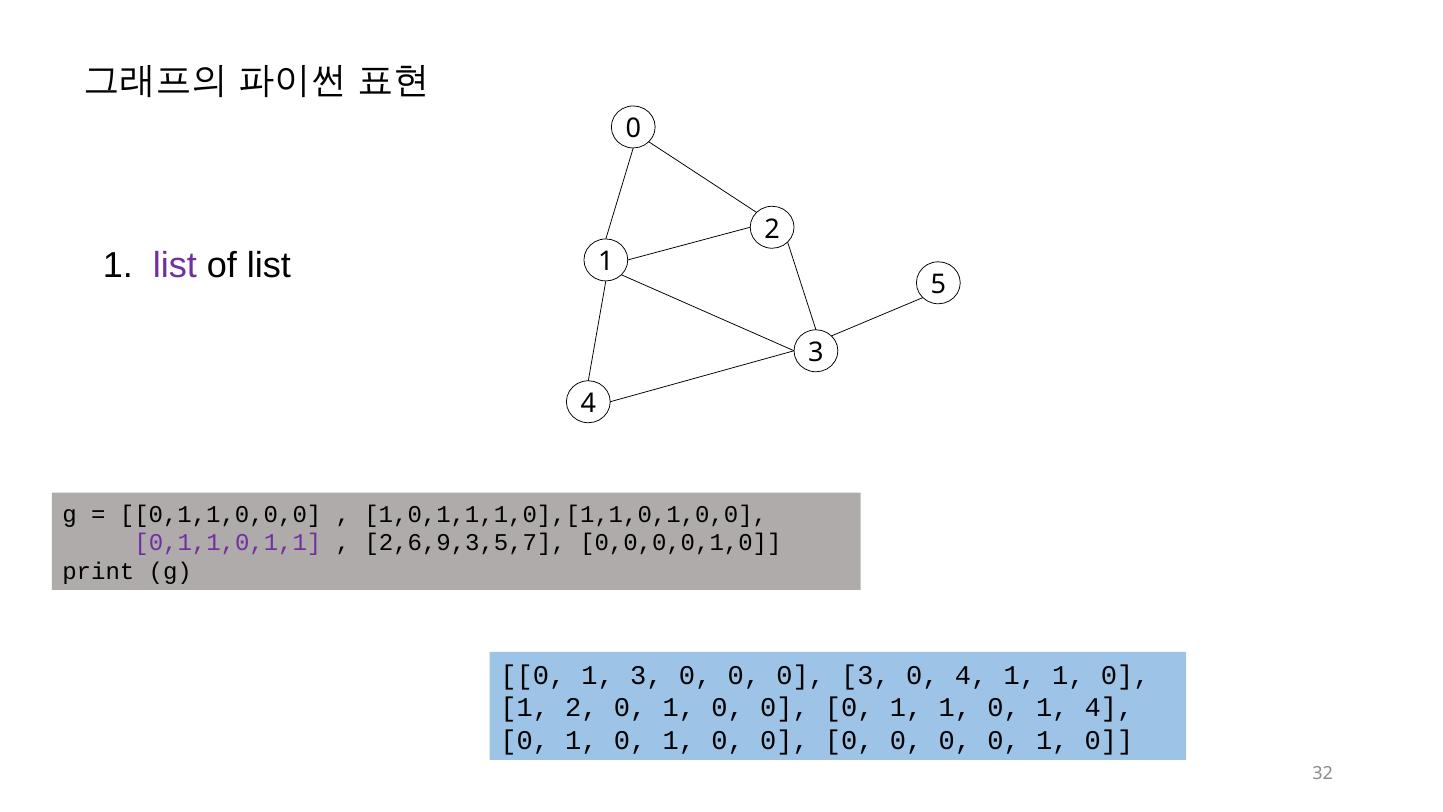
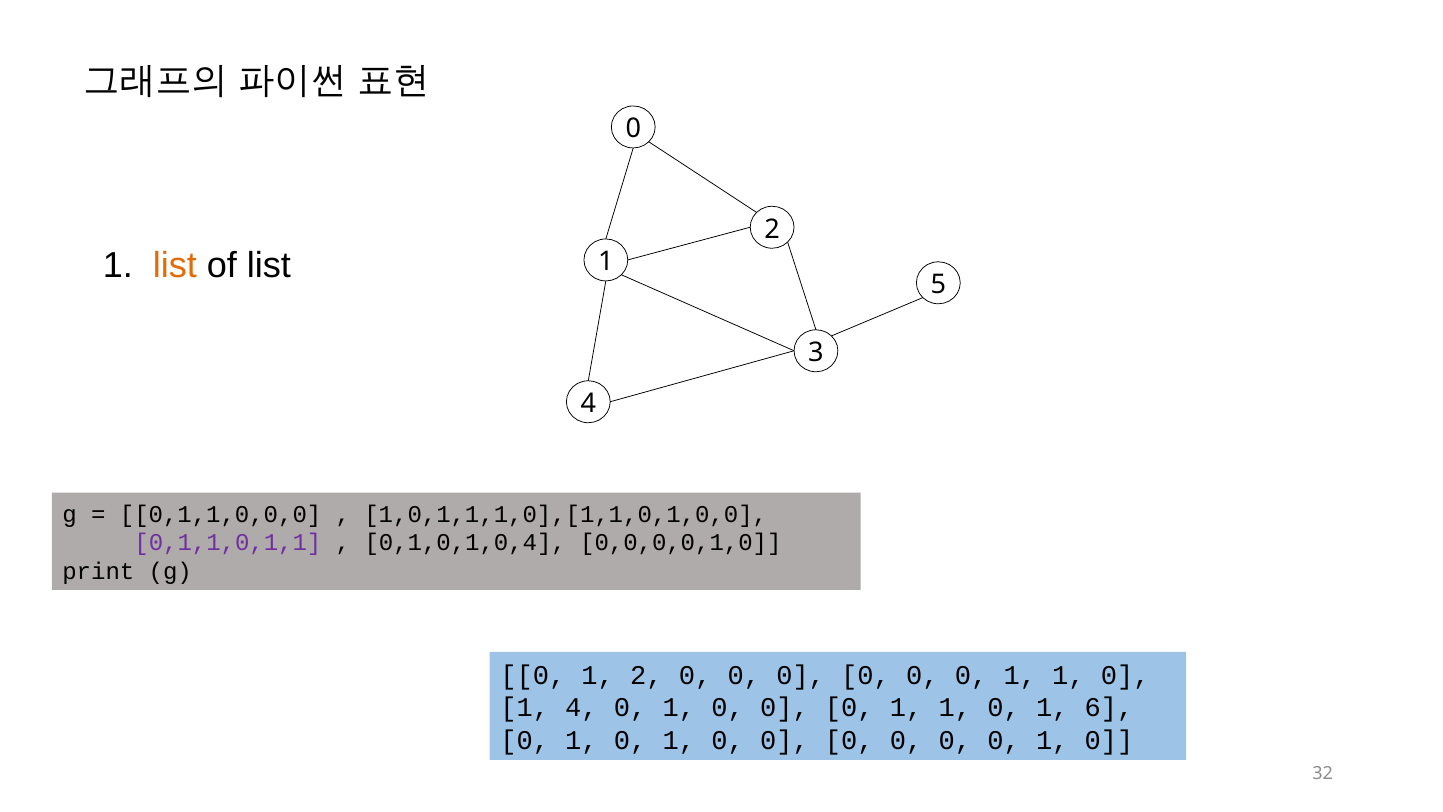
list colour: purple -> orange (175, 266)
2,6,9,3,5,7: 2,6,9,3,5,7 -> 0,1,0,1,0,4 (465, 543)
0 1 3: 3 -> 2 (646, 675)
3: 3 -> 0 (866, 675)
4: 4 -> 0 (971, 675)
1 2: 2 -> 4 (581, 708)
1 4: 4 -> 6 (1109, 708)
